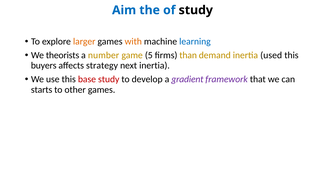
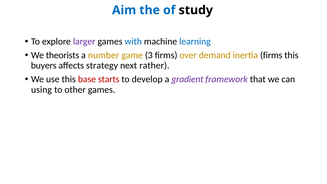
larger colour: orange -> purple (84, 42)
with colour: orange -> blue (133, 42)
5: 5 -> 3 (149, 55)
than: than -> over (188, 55)
inertia used: used -> firms (271, 55)
next inertia: inertia -> rather (154, 66)
base study: study -> starts (109, 79)
starts: starts -> using (42, 90)
